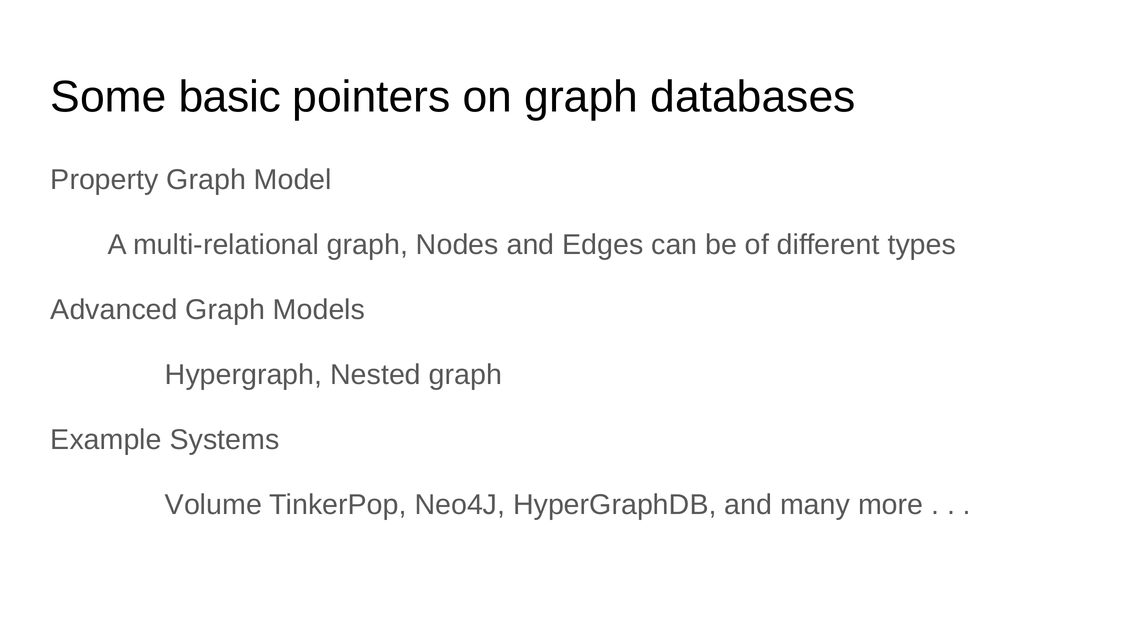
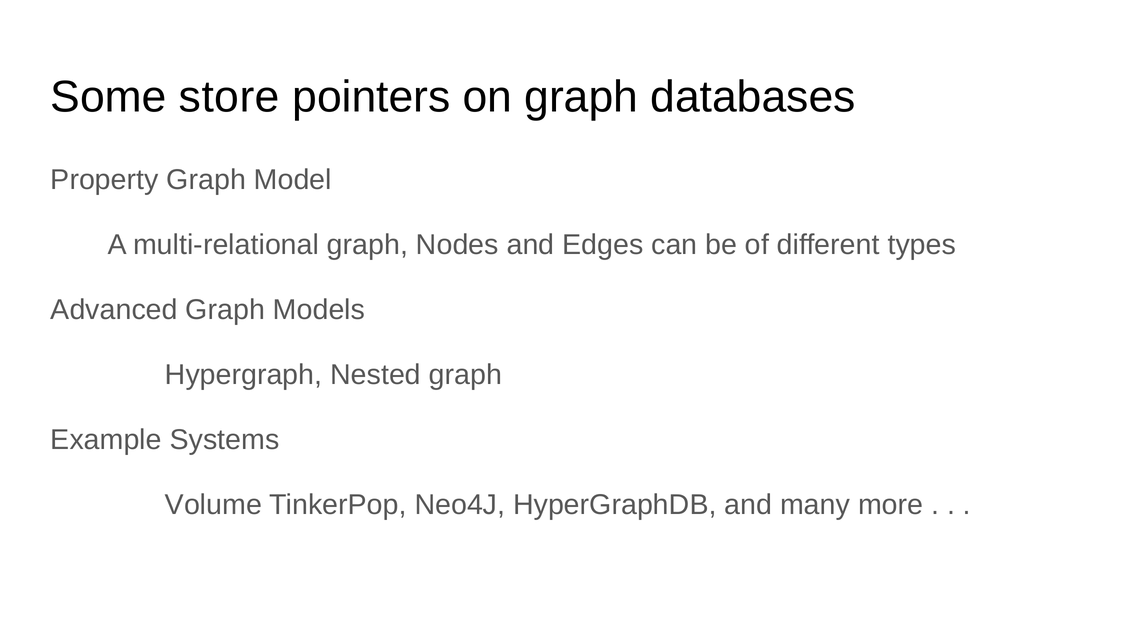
basic: basic -> store (229, 97)
